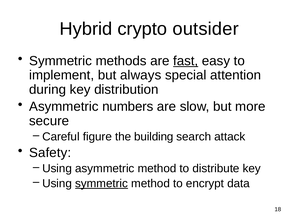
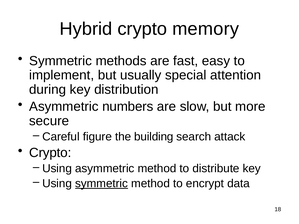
outsider: outsider -> memory (206, 29)
fast underline: present -> none (186, 61)
always: always -> usually (141, 75)
Safety: Safety -> Crypto (50, 153)
